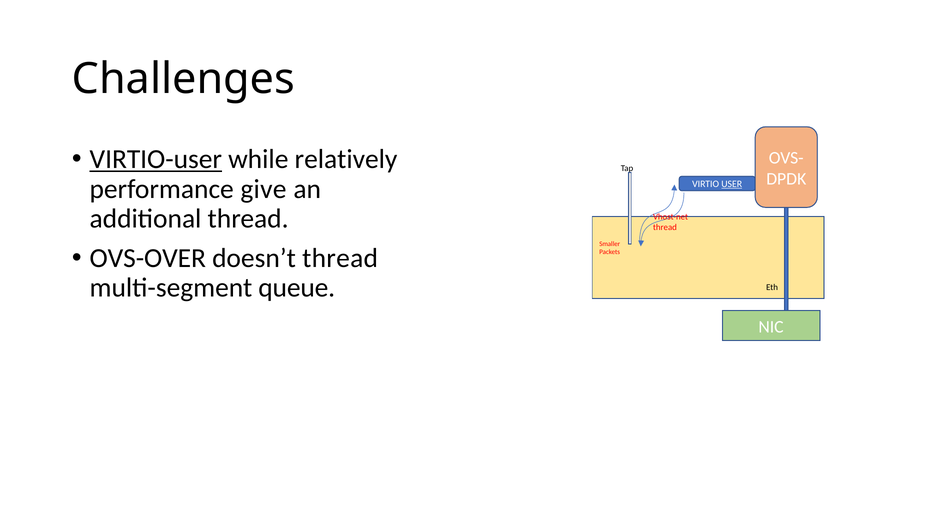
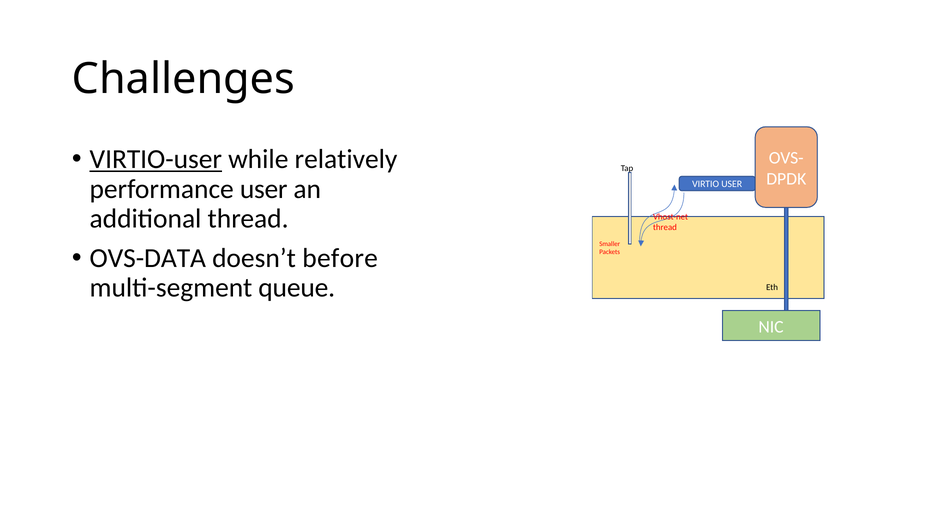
performance give: give -> user (264, 189)
USER underline: present -> none (732, 184)
OVS-OVER: OVS-OVER -> OVS-DATA (148, 258)
doesn’t thread: thread -> before (340, 258)
